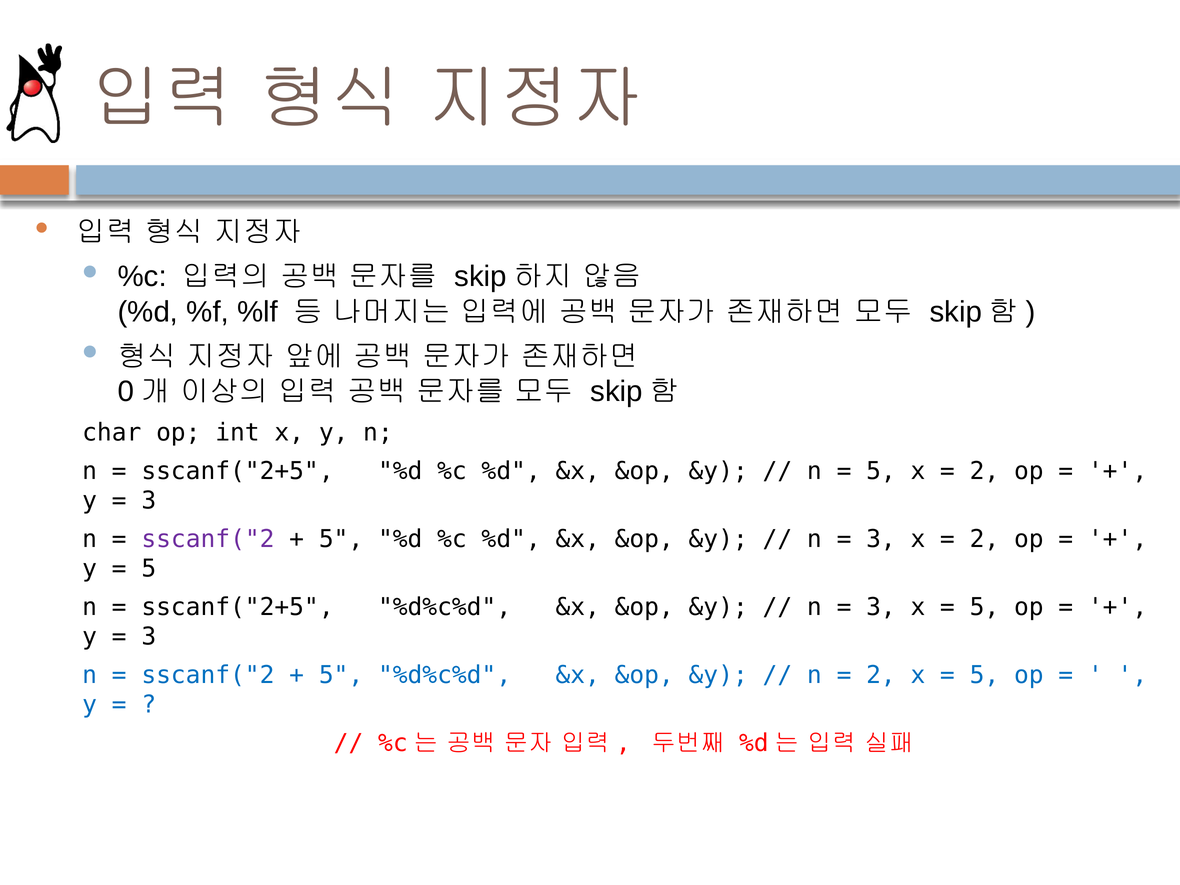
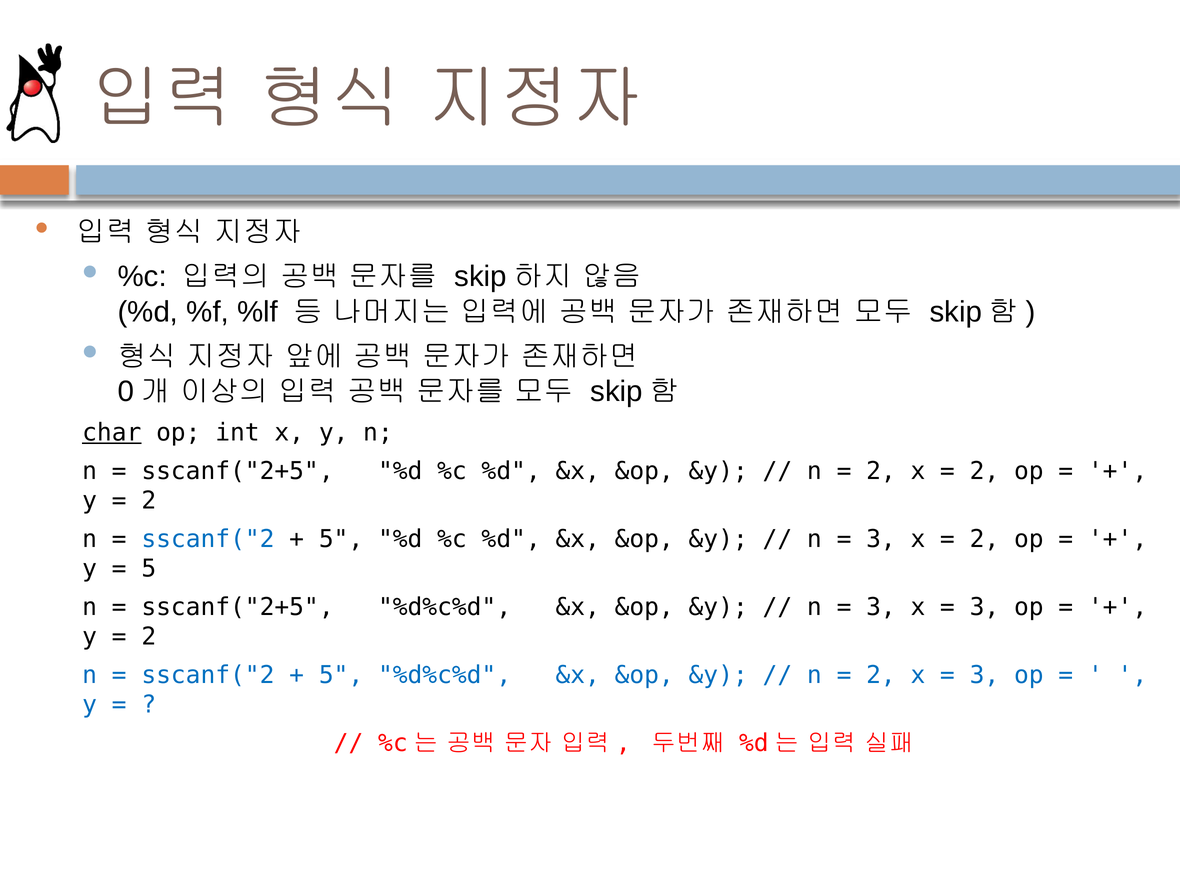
char underline: none -> present (112, 433)
5: 5 -> 2 (881, 471)
3: 3 -> 2 (149, 501)
sscanf("2 colour: purple -> blue (208, 539)
5: 5 -> 3 (984, 607)
3: 3 -> 2 (149, 637)
5: 5 -> 3 (984, 675)
